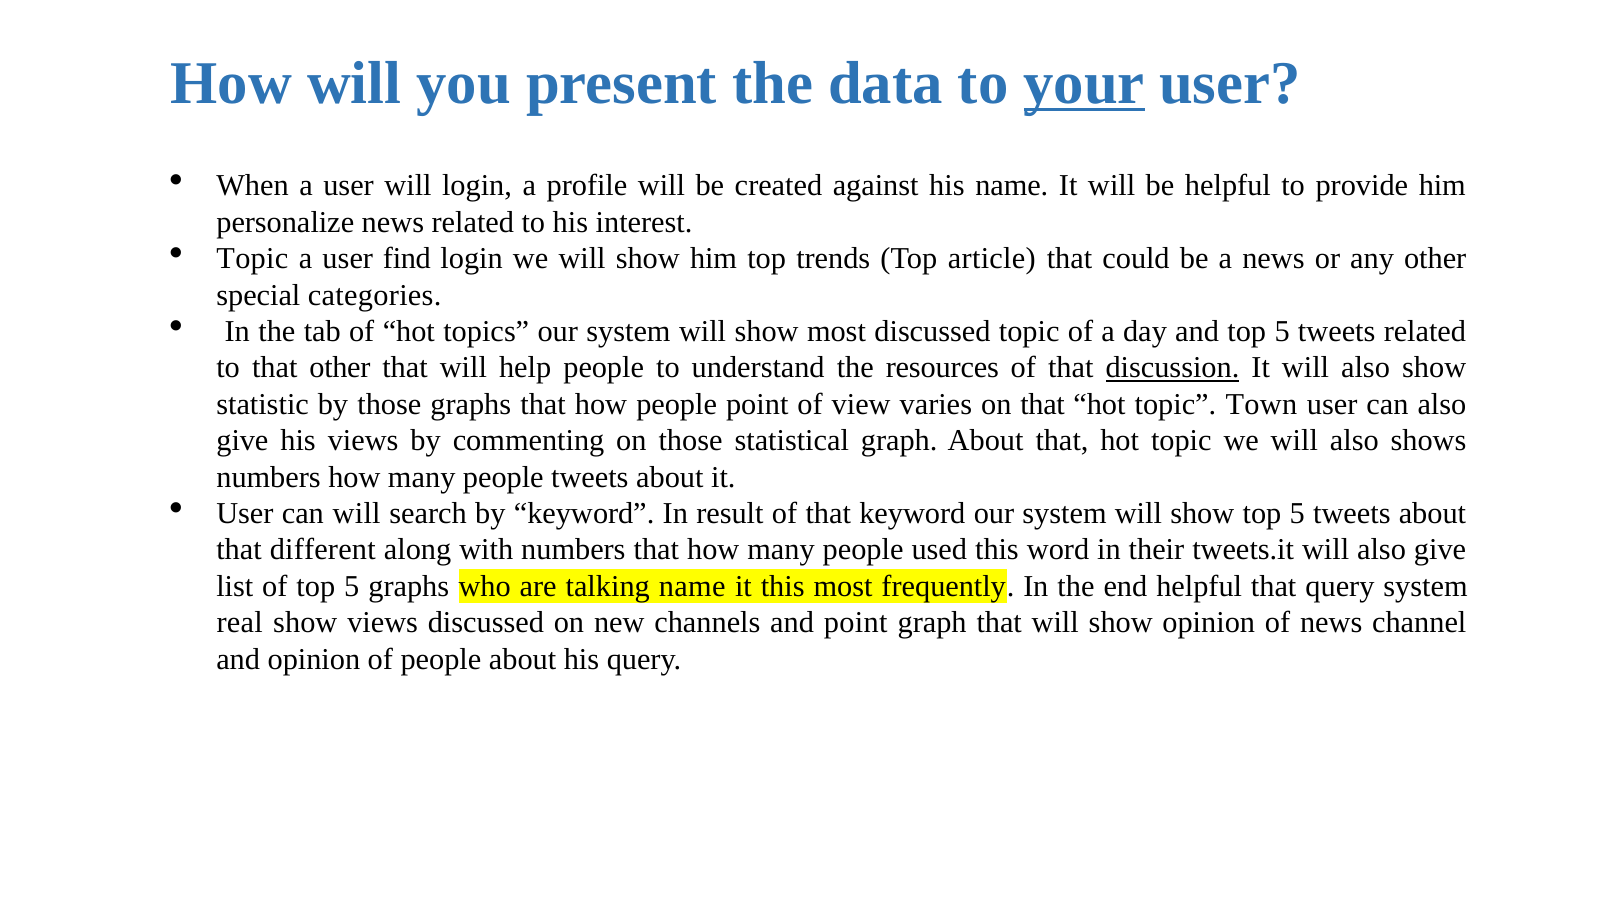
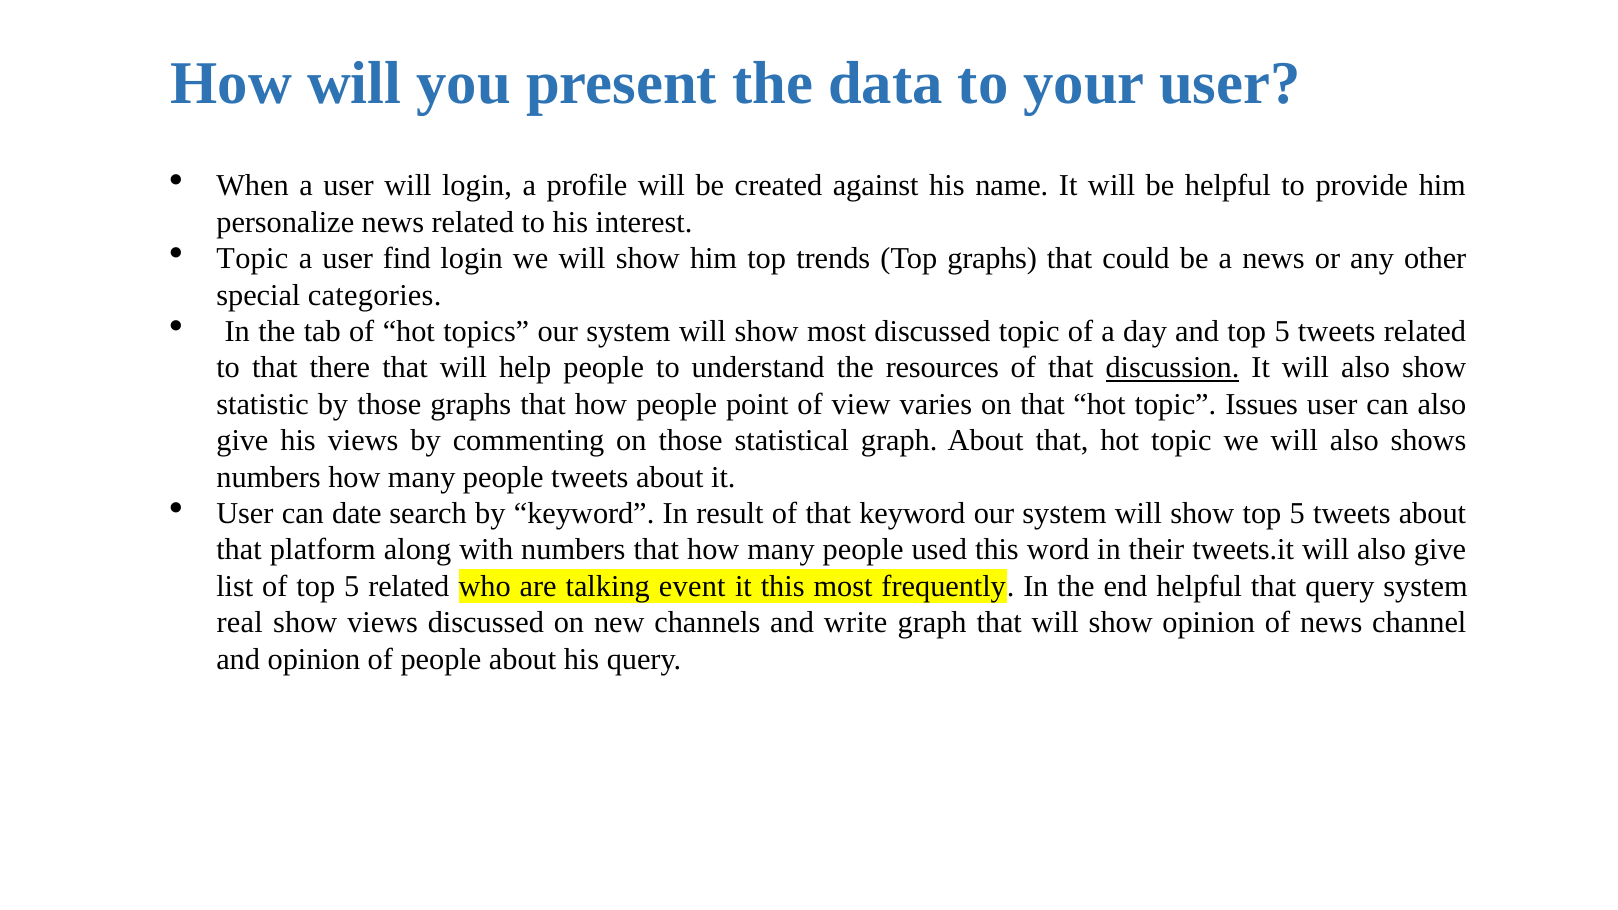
your underline: present -> none (1084, 83)
Top article: article -> graphs (992, 259)
that other: other -> there (340, 368)
Town: Town -> Issues (1262, 404)
can will: will -> date (357, 513)
different: different -> platform (323, 550)
5 graphs: graphs -> related (409, 586)
talking name: name -> event (692, 586)
and point: point -> write (856, 623)
